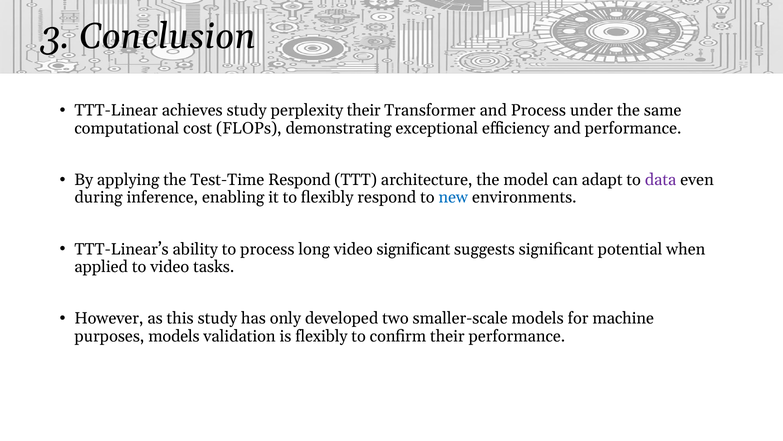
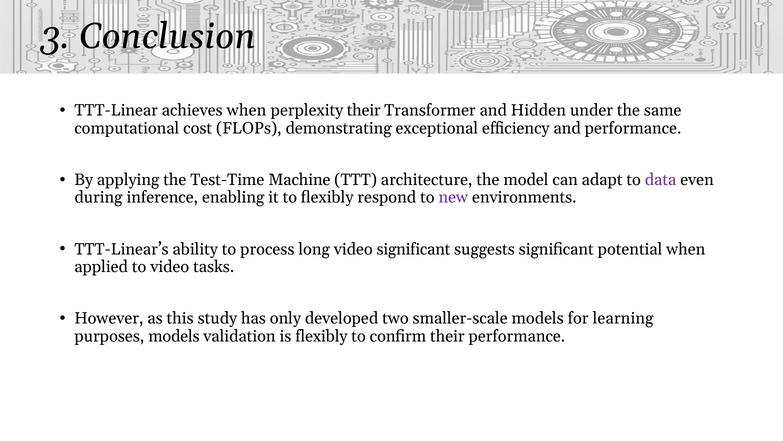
achieves study: study -> when (247, 110)
and Process: Process -> Hidden (538, 110)
Test-Time Respond: Respond -> Machine (299, 180)
new colour: blue -> purple (453, 197)
machine: machine -> learning (623, 318)
